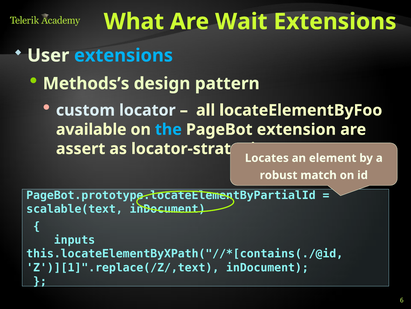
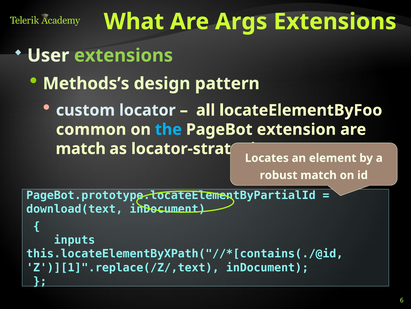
Wait: Wait -> Args (241, 22)
extensions colour: light blue -> light green (123, 55)
available: available -> common (91, 129)
assert: assert -> match (81, 148)
scalable(text: scalable(text -> download(text (75, 209)
